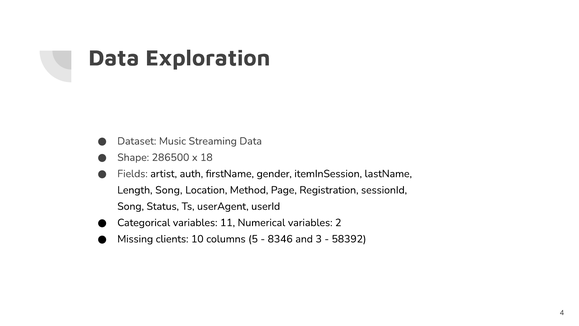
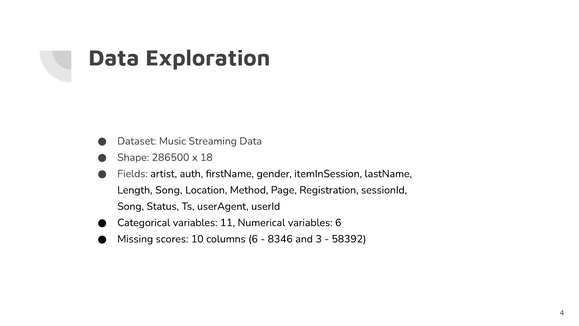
variables 2: 2 -> 6 (338, 222)
clients: clients -> scores (172, 239)
columns 5: 5 -> 6 (253, 239)
